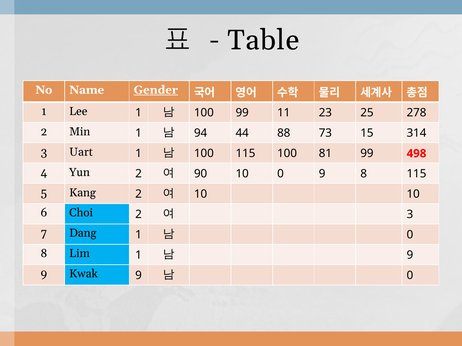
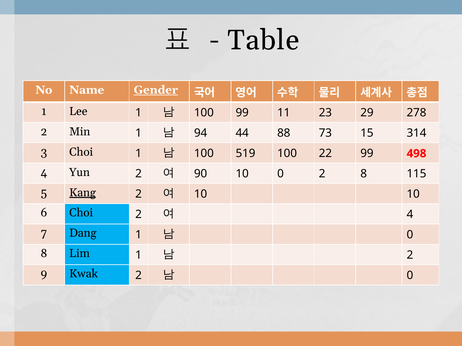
25: 25 -> 29 (367, 113)
3 Uart: Uart -> Choi (81, 152)
100 115: 115 -> 519 (245, 154)
81: 81 -> 22 (325, 154)
0 9: 9 -> 2 (322, 174)
Kang underline: none -> present (83, 193)
3: 3 -> 4 (410, 215)
9: 9 -> 2 (410, 255)
Kwak 9: 9 -> 2 (139, 276)
